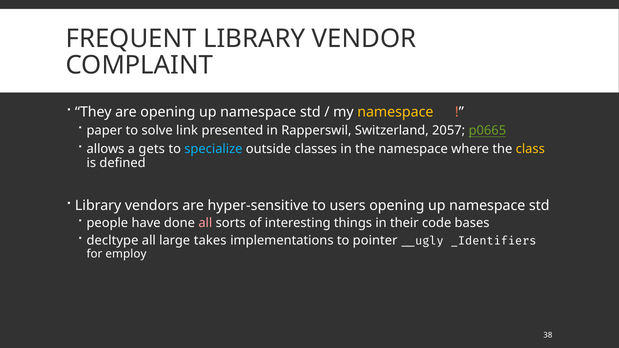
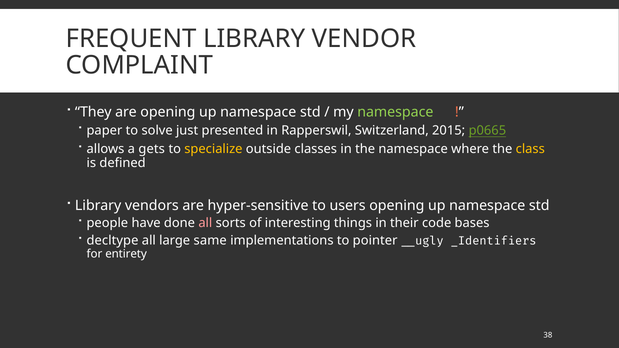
namespace colour: yellow -> light green (395, 112)
link: link -> just (187, 131)
2057: 2057 -> 2015 (449, 131)
specialize colour: light blue -> yellow (213, 149)
takes: takes -> same (210, 241)
employ: employ -> entirety (126, 254)
